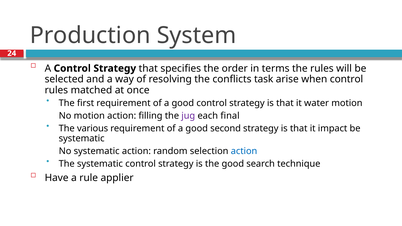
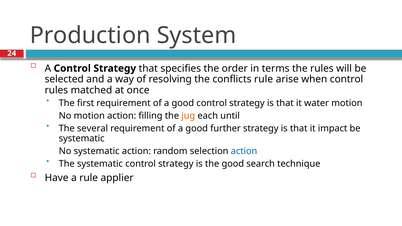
conflicts task: task -> rule (264, 79)
jug colour: purple -> orange (188, 116)
final: final -> until (230, 116)
various: various -> several (93, 129)
second: second -> further (226, 129)
